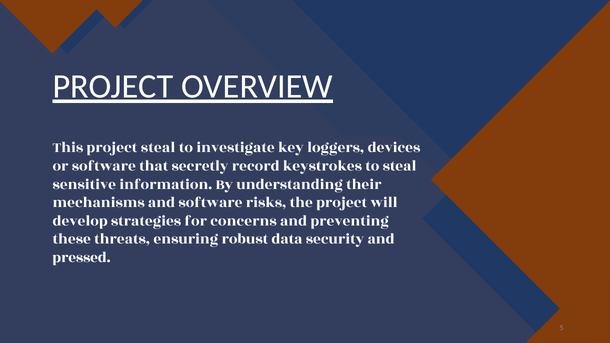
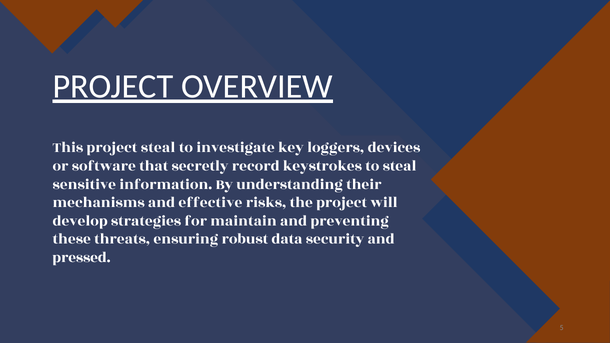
and software: software -> effective (210, 202)
concerns: concerns -> maintain (243, 221)
